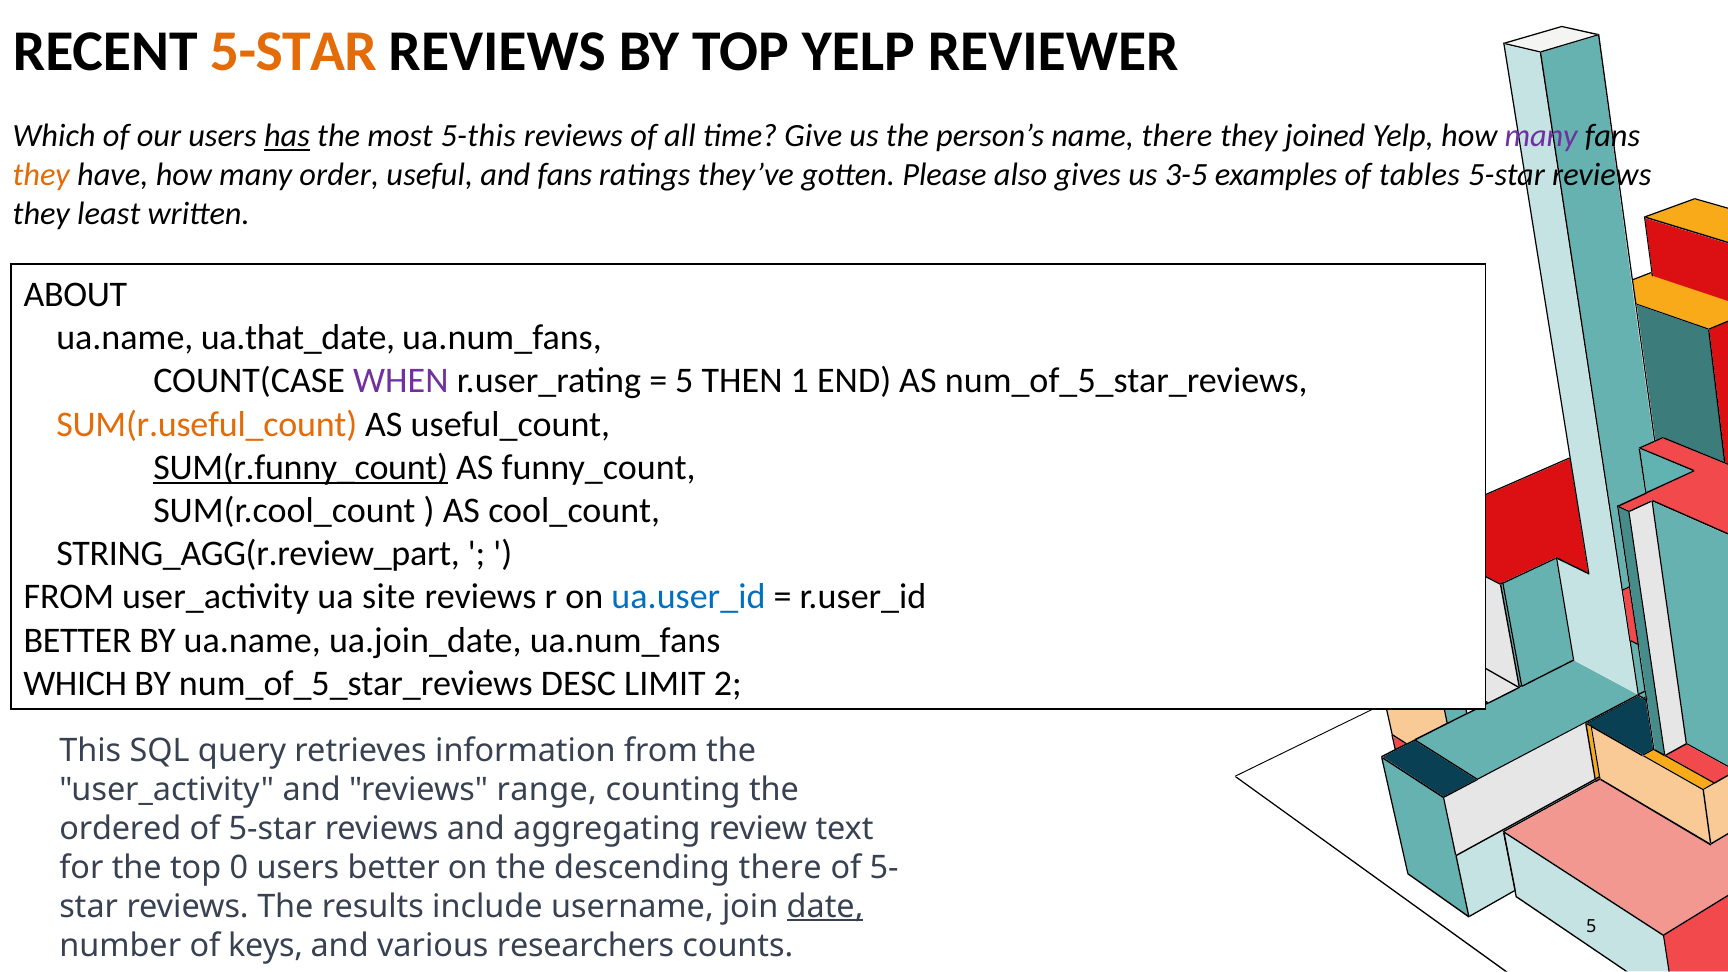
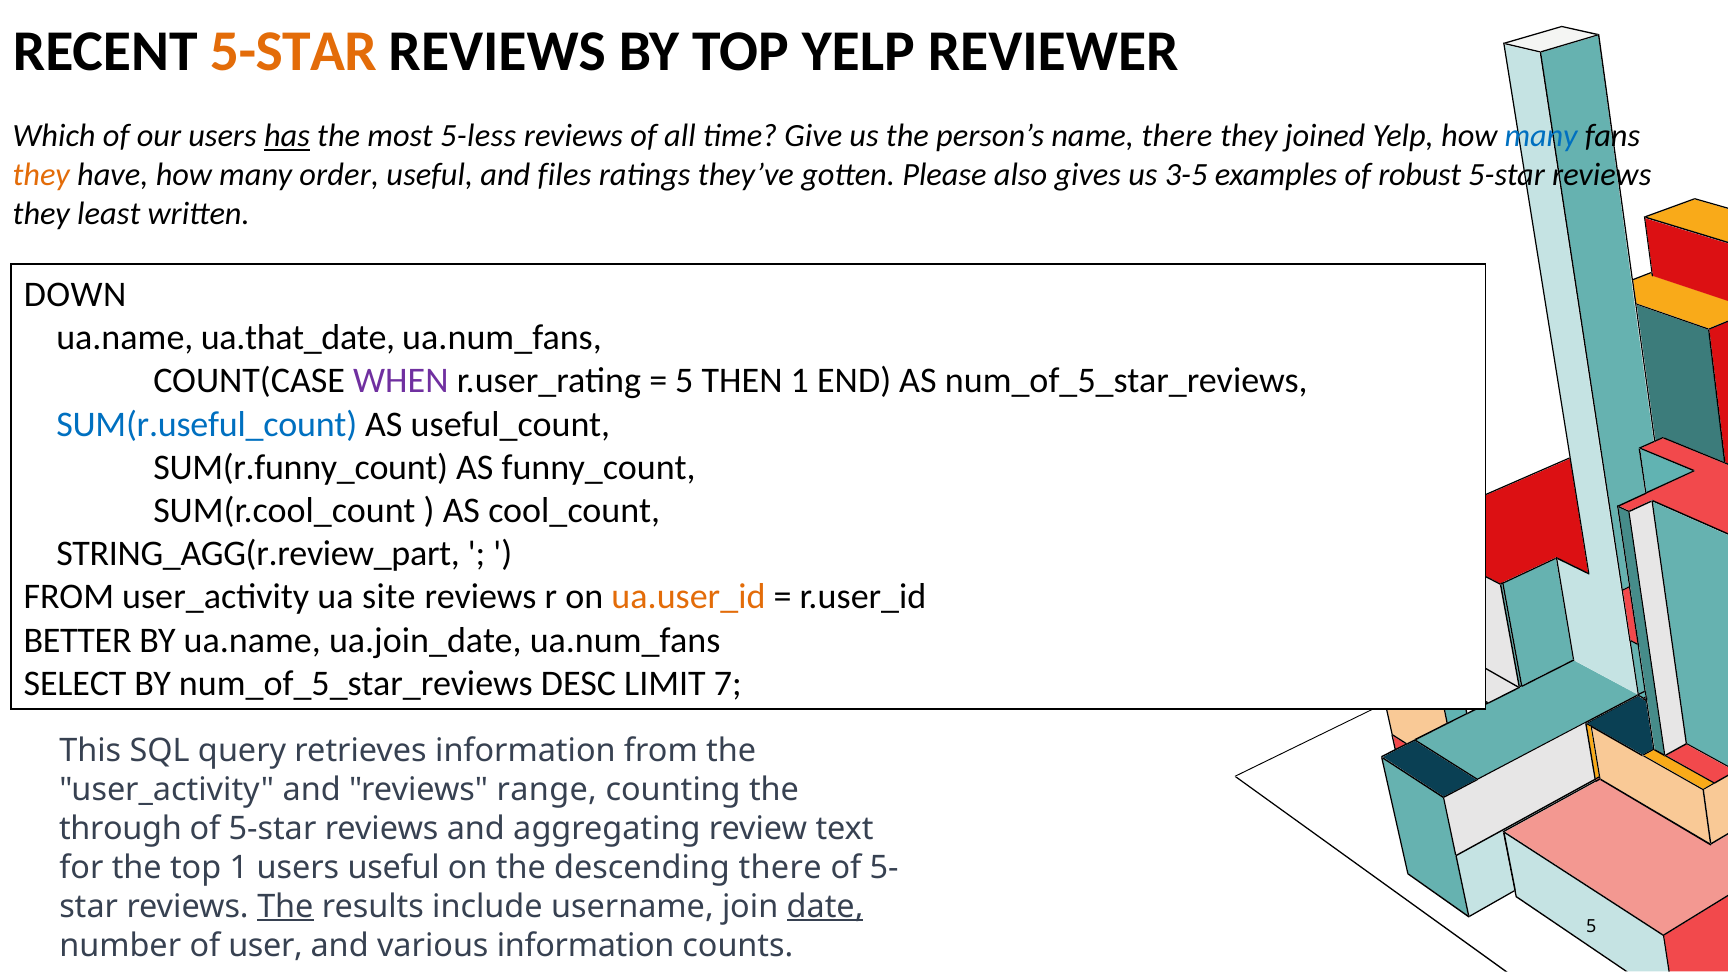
5-this: 5-this -> 5-less (478, 136)
many colour: purple -> blue (1541, 136)
and fans: fans -> files (565, 175)
tables: tables -> robust (1420, 175)
ABOUT: ABOUT -> DOWN (75, 295)
SUM(r.useful_count colour: orange -> blue (207, 424)
SUM(r.funny_count underline: present -> none (301, 467)
ua.user_id colour: blue -> orange (688, 597)
WHICH: WHICH -> SELECT (75, 684)
2: 2 -> 7 (728, 684)
ordered: ordered -> through (120, 829)
top 0: 0 -> 1 (239, 868)
users better: better -> useful (394, 868)
The underline: none -> present (285, 906)
keys: keys -> user (266, 945)
various researchers: researchers -> information (586, 945)
